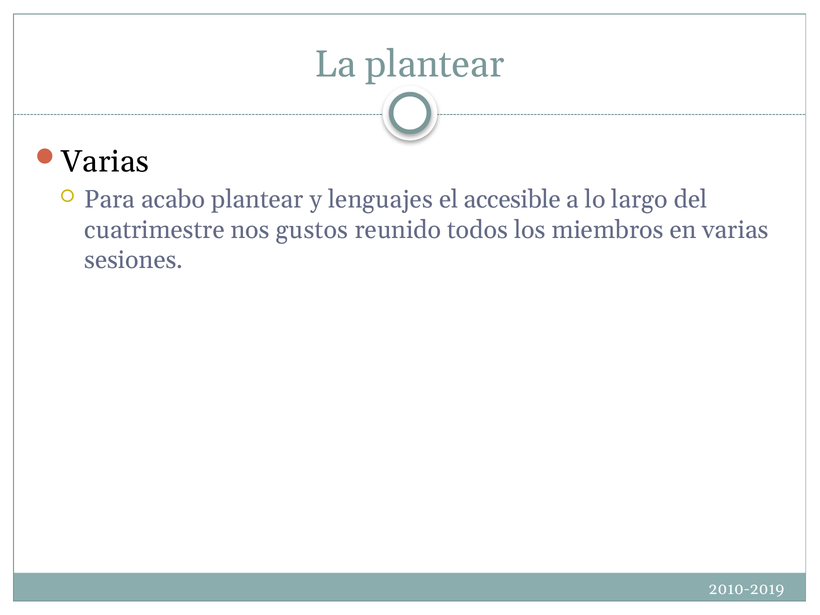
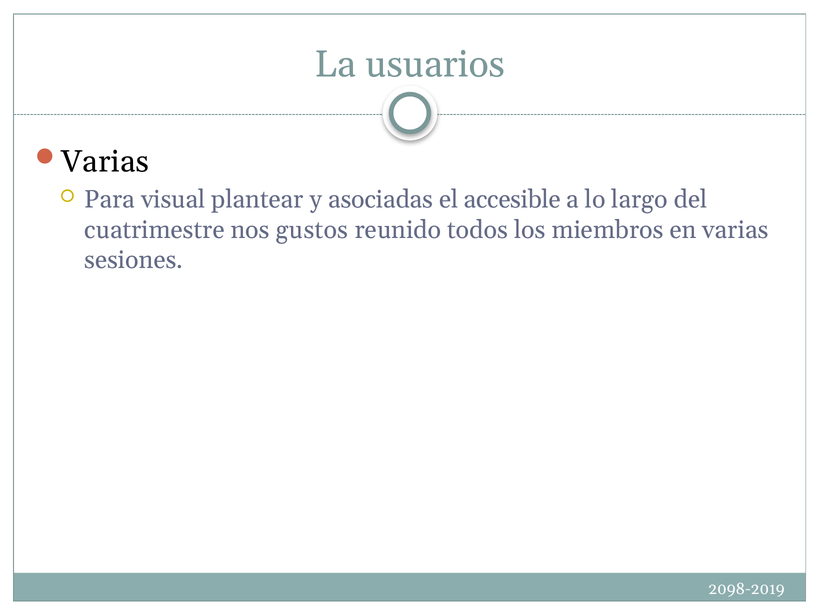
La plantear: plantear -> usuarios (435, 65)
acabo: acabo -> visual (173, 200)
lenguajes: lenguajes -> asociadas (381, 200)
2010-2019: 2010-2019 -> 2098-2019 (747, 589)
